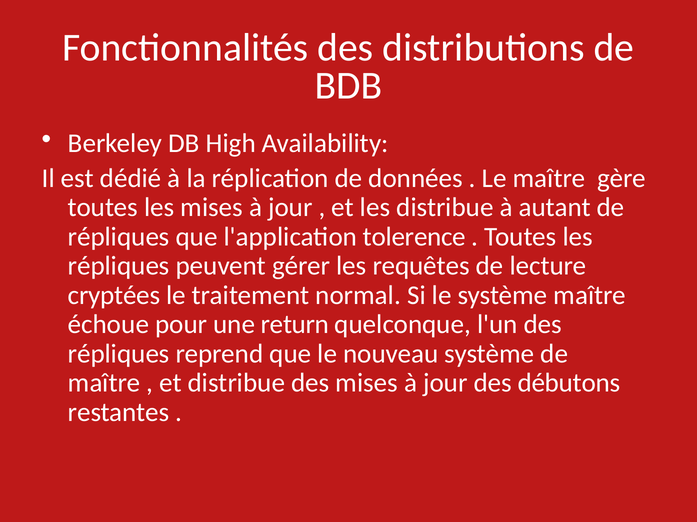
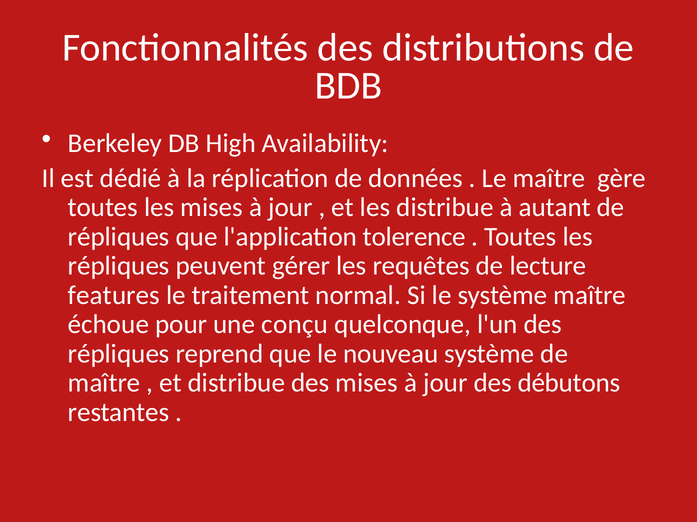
cryptées: cryptées -> features (114, 296)
return: return -> conçu (295, 325)
